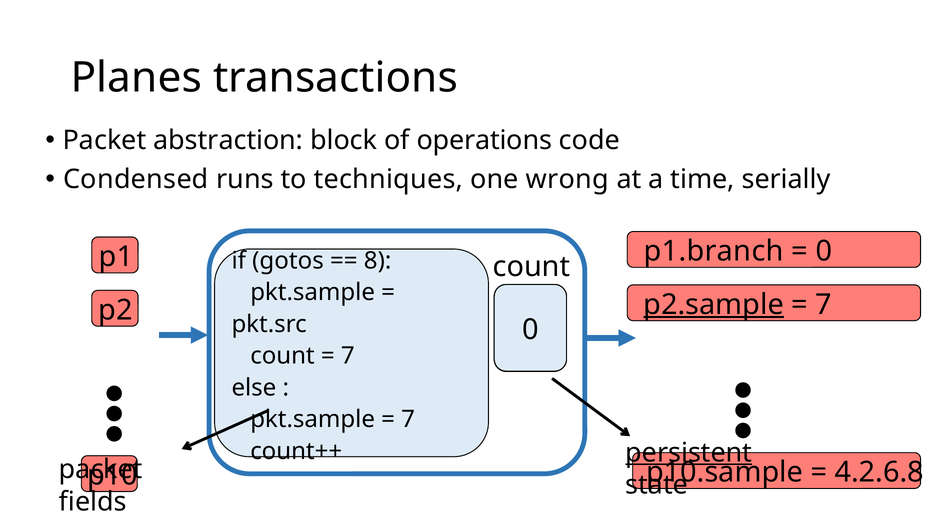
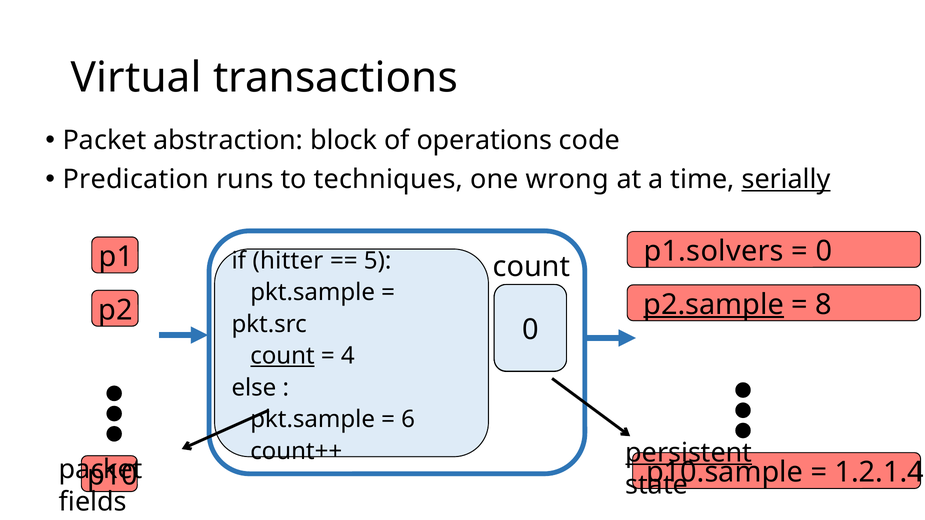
Planes: Planes -> Virtual (136, 78)
Condensed: Condensed -> Predication (136, 179)
serially underline: none -> present (786, 179)
p1.branch: p1.branch -> p1.solvers (714, 251)
gotos: gotos -> hitter (288, 261)
8: 8 -> 5 (378, 261)
7: 7 -> 8 (824, 305)
count underline: none -> present (282, 356)
7: 7 -> 4 (348, 356)
7: 7 -> 6 (408, 420)
4.2.6.8: 4.2.6.8 -> 1.2.1.4 (879, 473)
